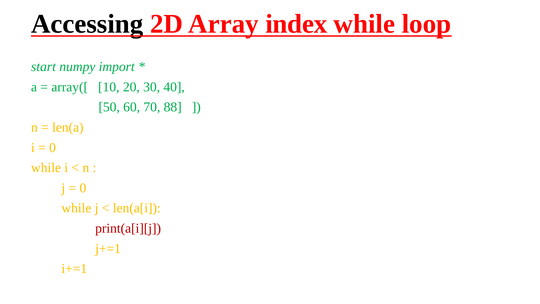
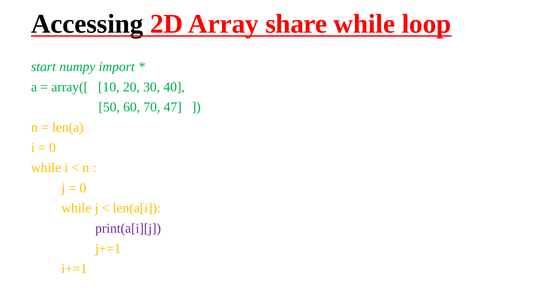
index: index -> share (296, 24)
88: 88 -> 47 (173, 107)
print(a[i][j colour: red -> purple (128, 228)
